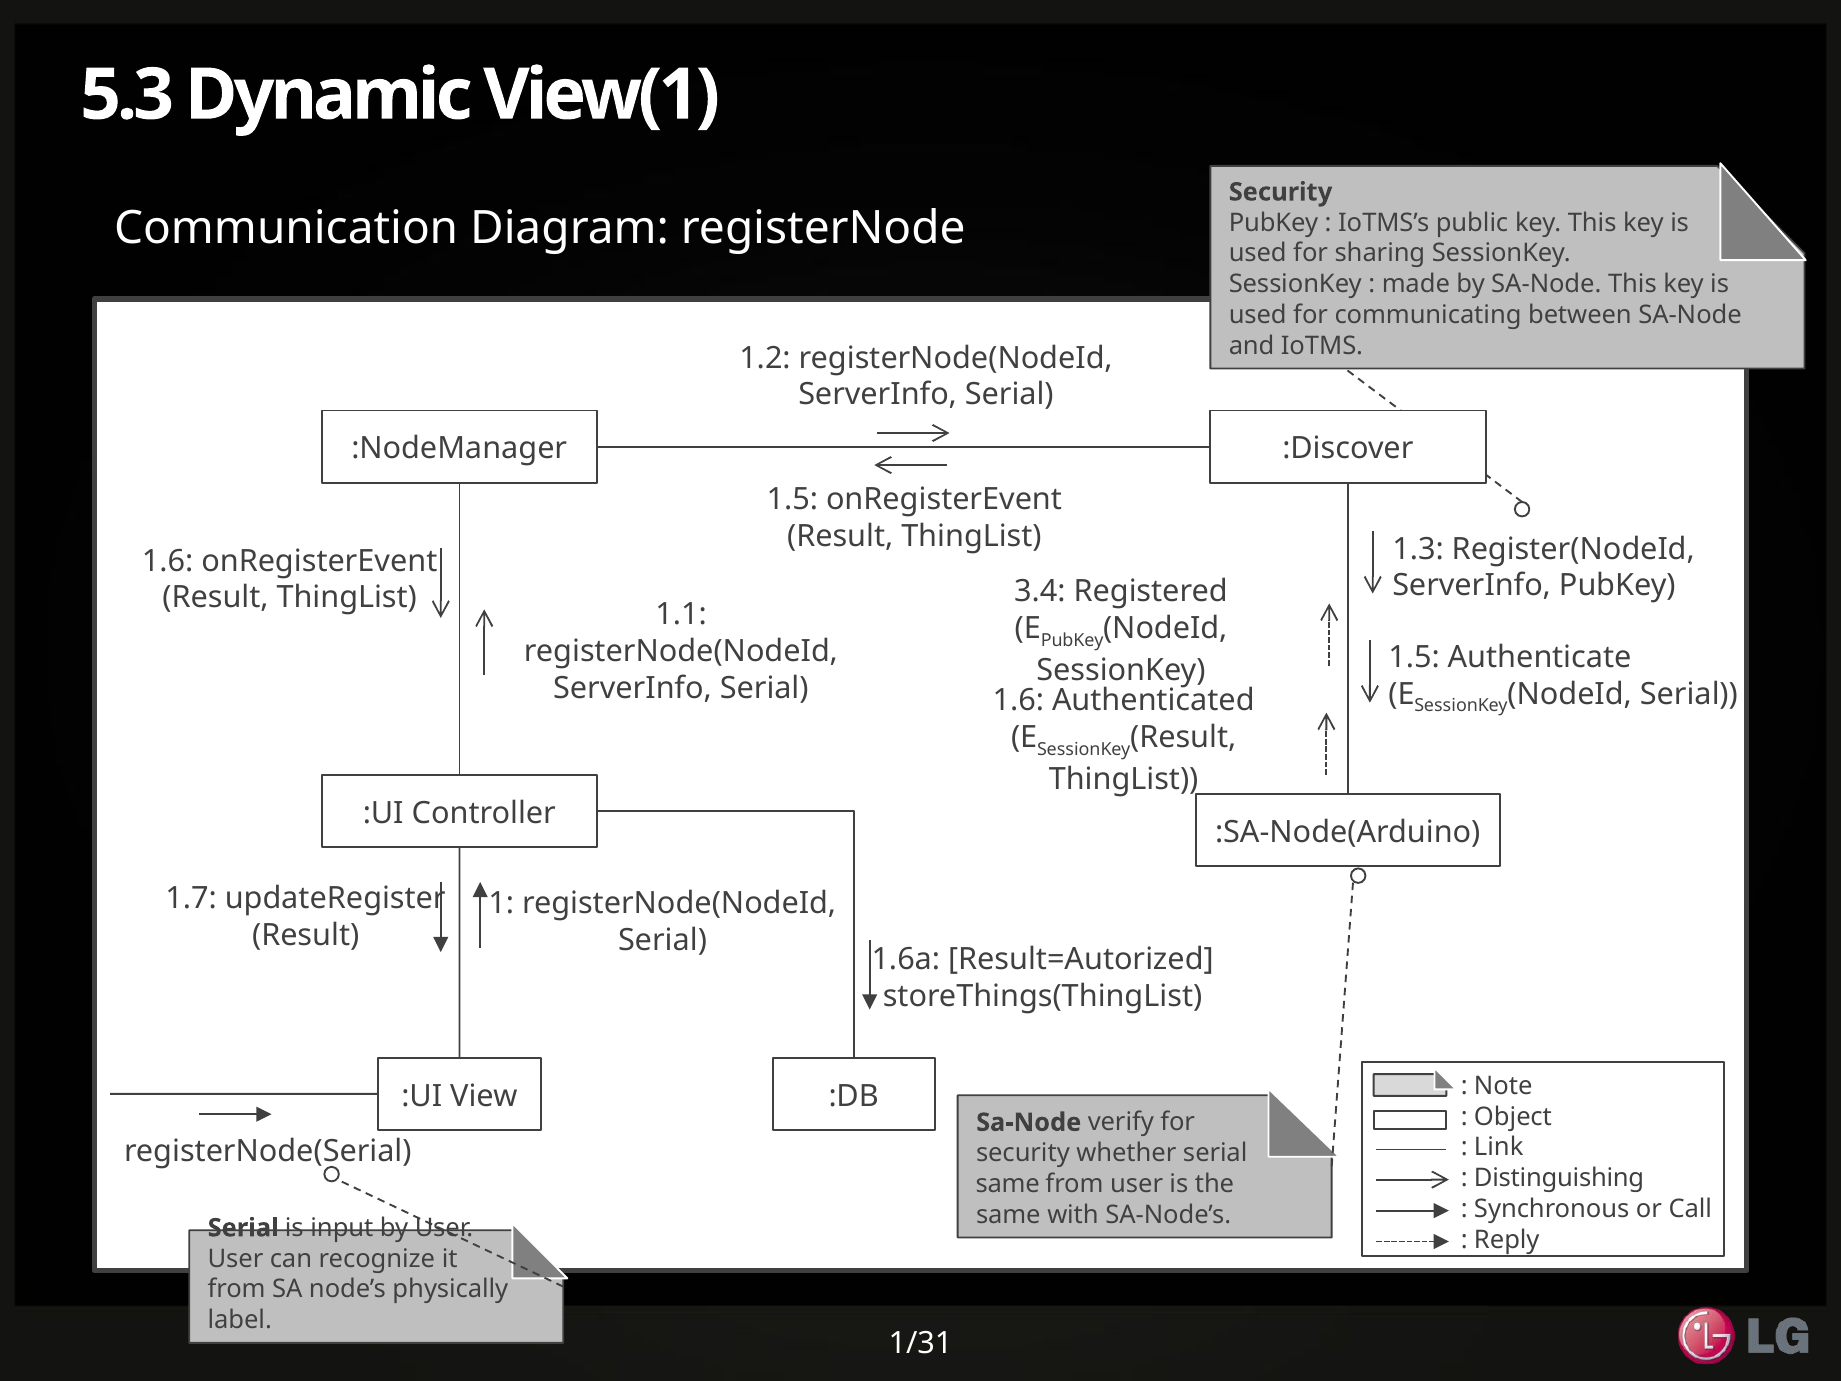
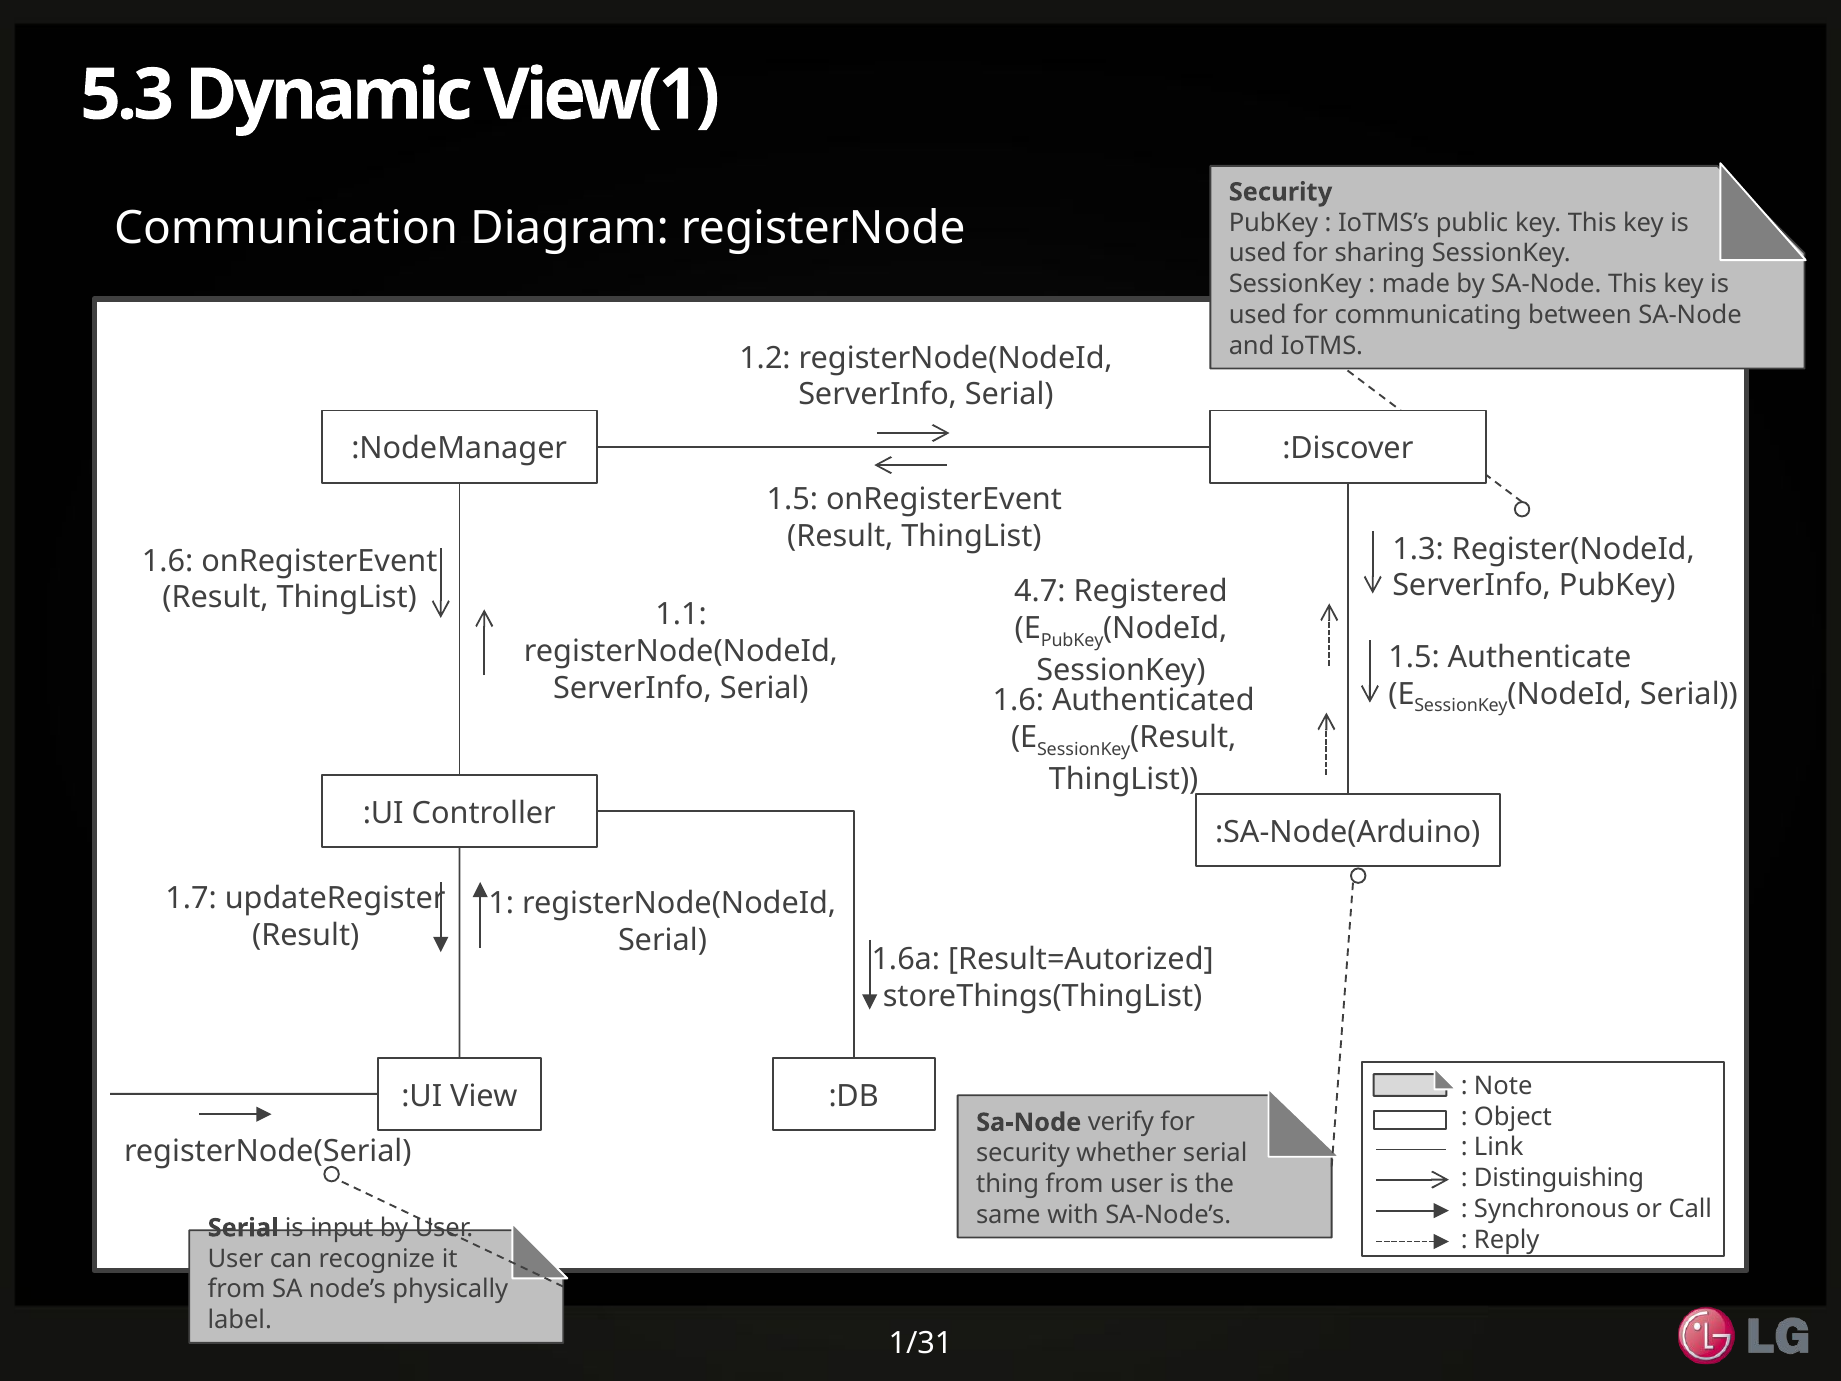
3.4: 3.4 -> 4.7 (1040, 591)
same: same -> thing (1008, 1184)
